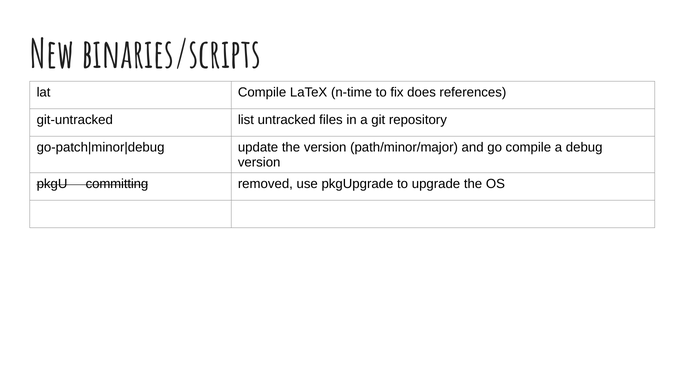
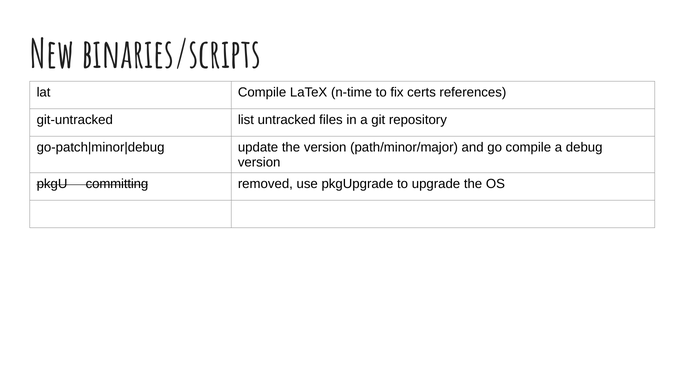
does: does -> certs (422, 92)
